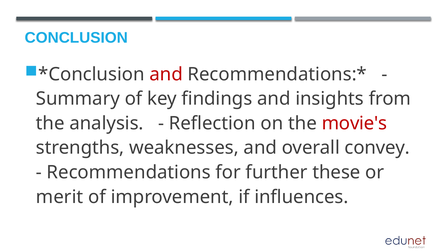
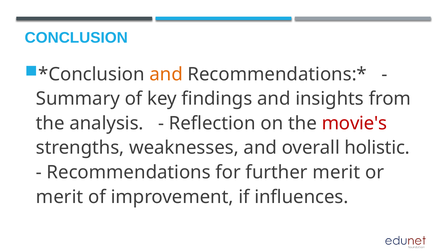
and colour: red -> orange (166, 74)
convey: convey -> holistic (377, 148)
further these: these -> merit (336, 173)
